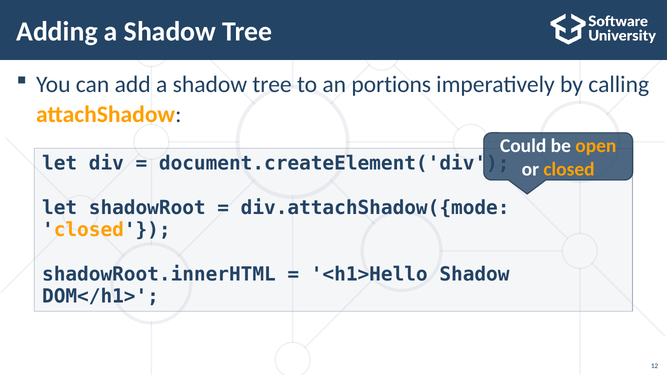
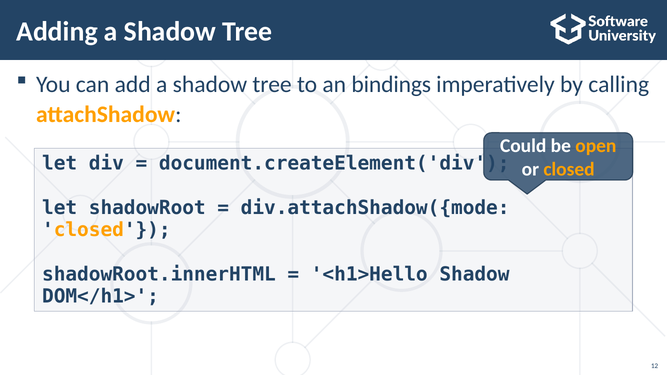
portions: portions -> bindings (391, 85)
